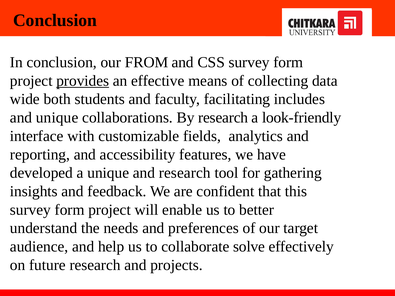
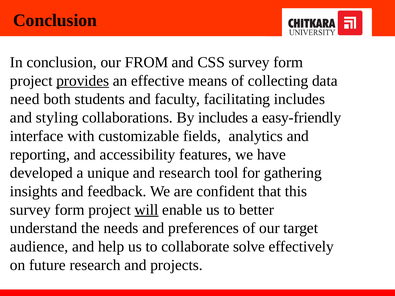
wide: wide -> need (25, 99)
and unique: unique -> styling (57, 118)
By research: research -> includes (223, 118)
look-friendly: look-friendly -> easy-friendly (302, 118)
will underline: none -> present (147, 210)
